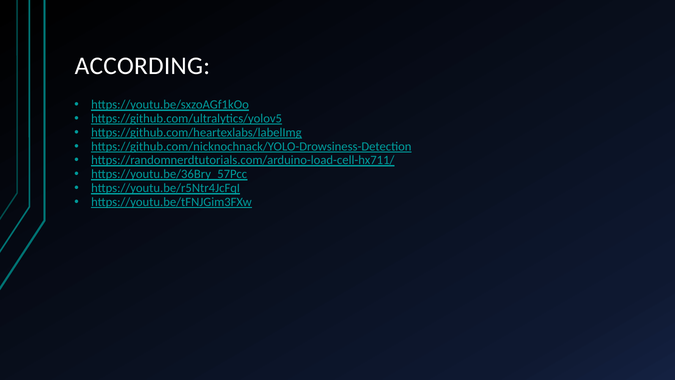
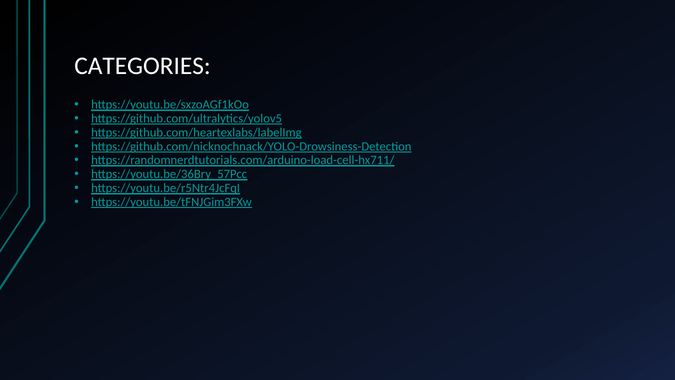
ACCORDING: ACCORDING -> CATEGORIES (142, 66)
